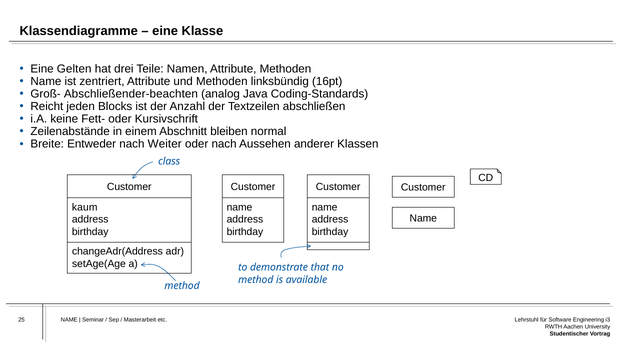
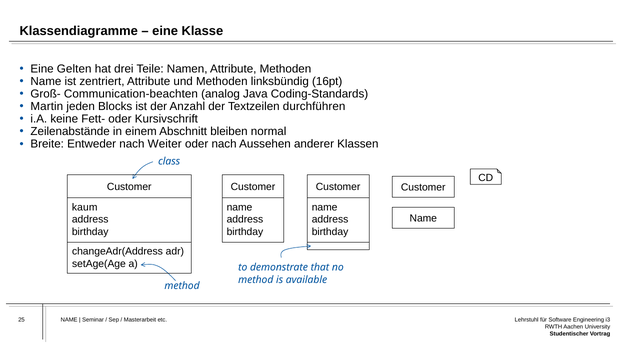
Abschließender-beachten: Abschließender-beachten -> Communication-beachten (131, 94)
Reicht: Reicht -> Martin (47, 107)
abschließen: abschließen -> durchführen (314, 107)
